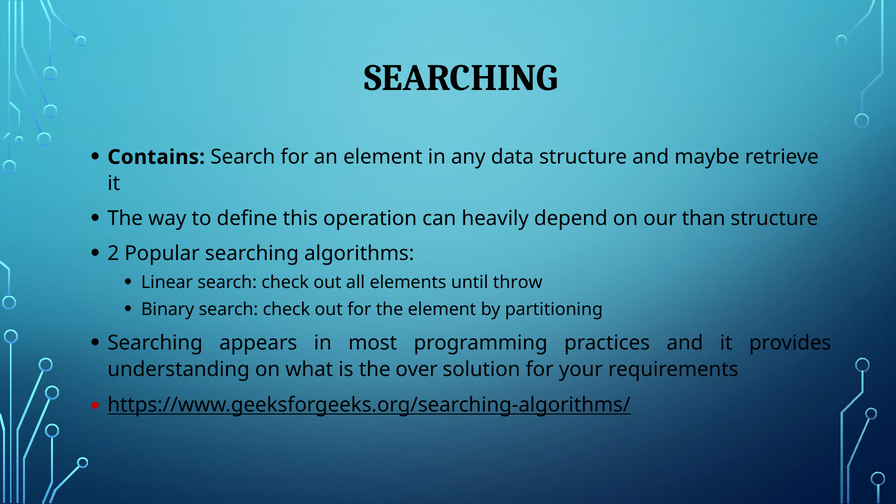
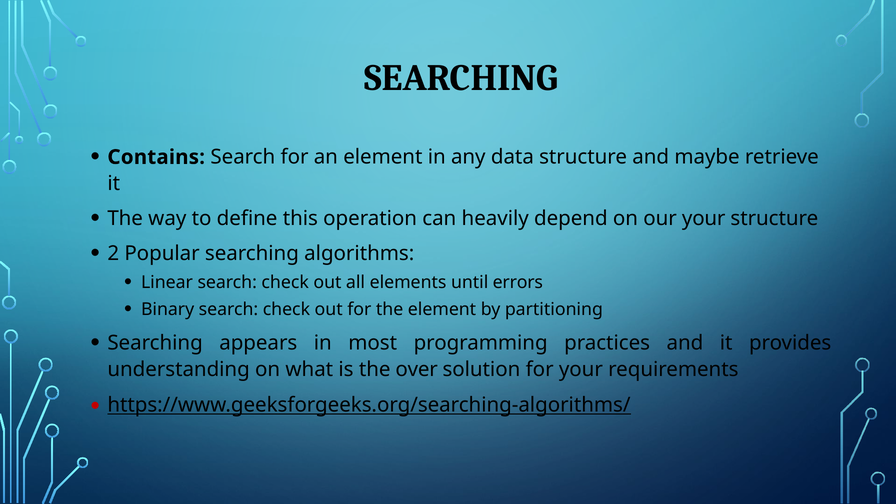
our than: than -> your (704, 219)
throw: throw -> errors (518, 282)
